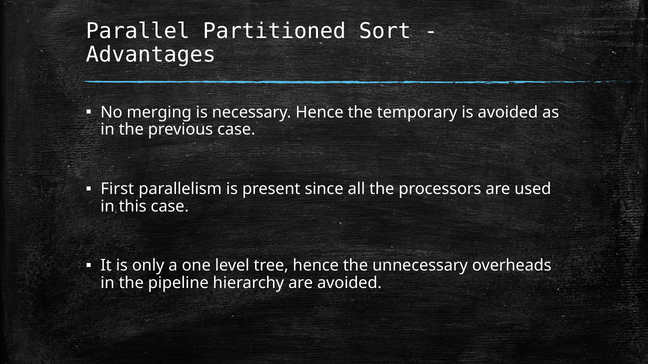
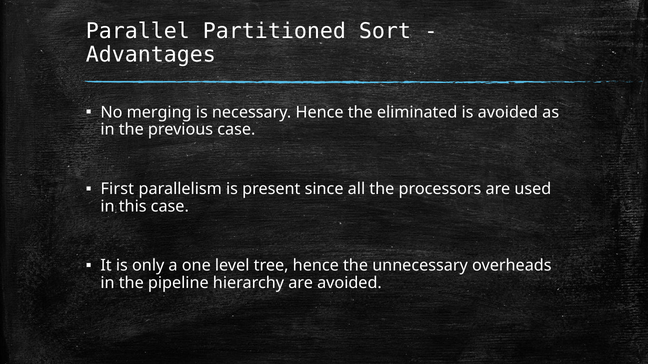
temporary: temporary -> eliminated (417, 112)
